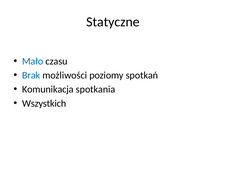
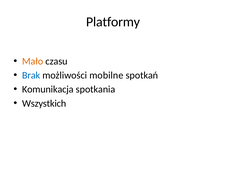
Statyczne: Statyczne -> Platformy (113, 22)
Mało colour: blue -> orange (33, 61)
poziomy: poziomy -> mobilne (106, 76)
